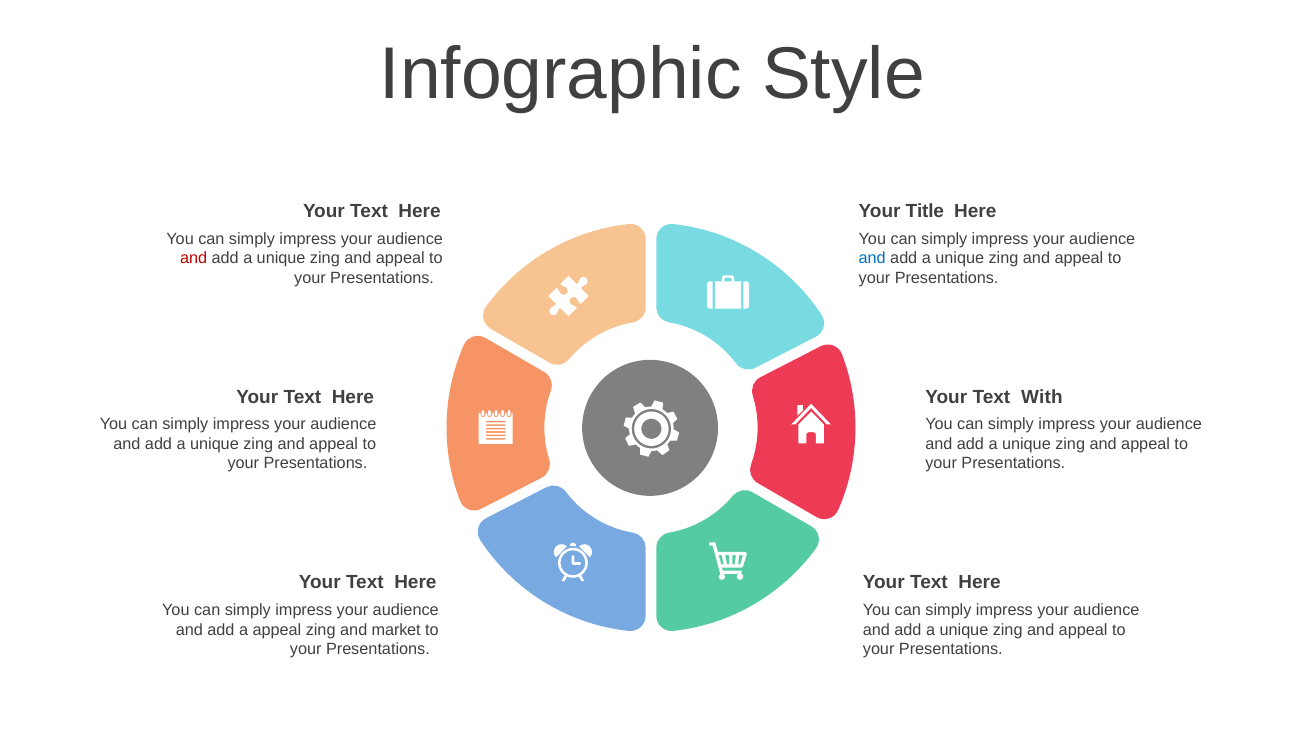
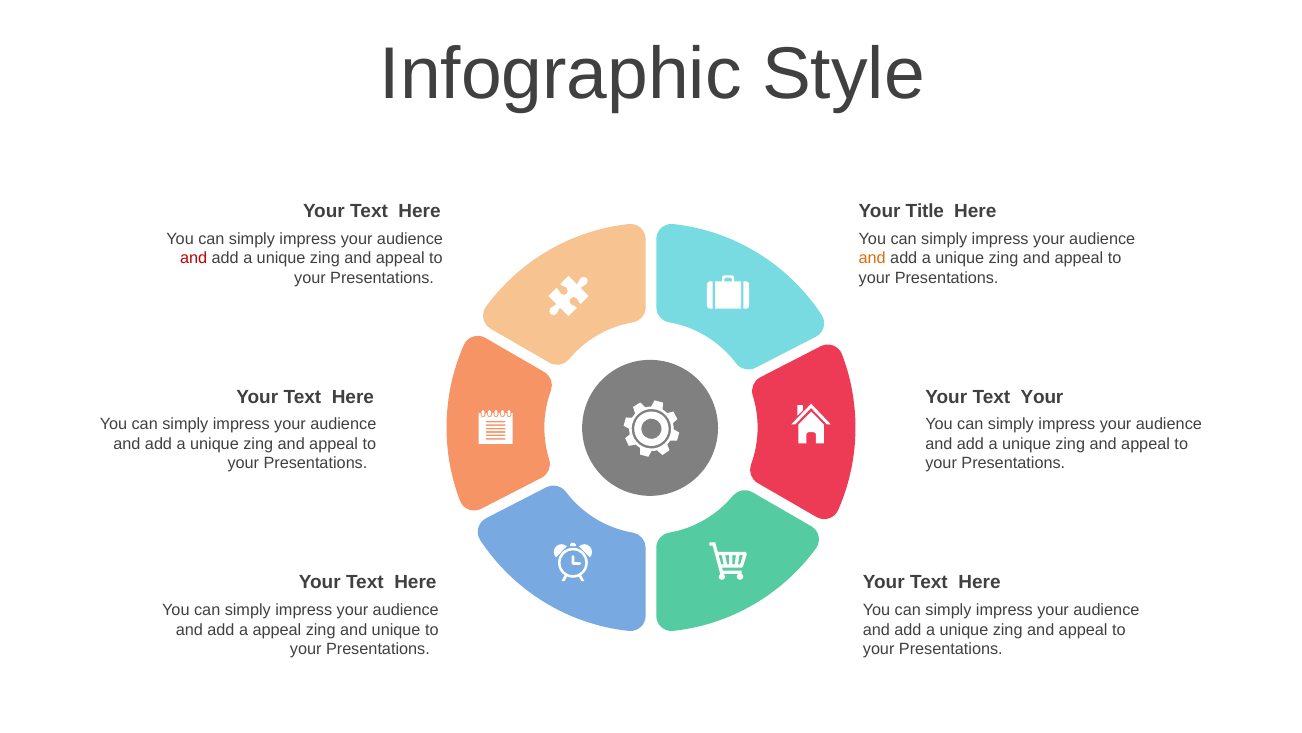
and colour: blue -> orange (872, 258)
Text With: With -> Your (1042, 396)
and market: market -> unique (396, 629)
